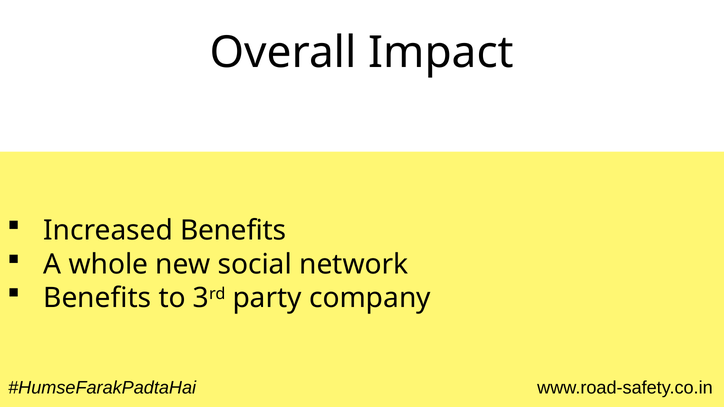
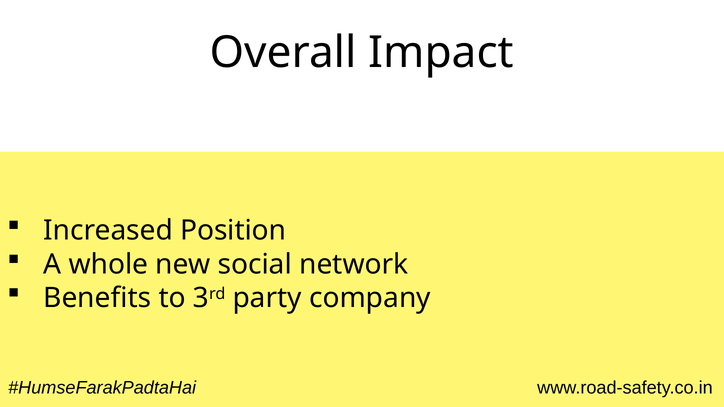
Increased Benefits: Benefits -> Position (233, 231)
